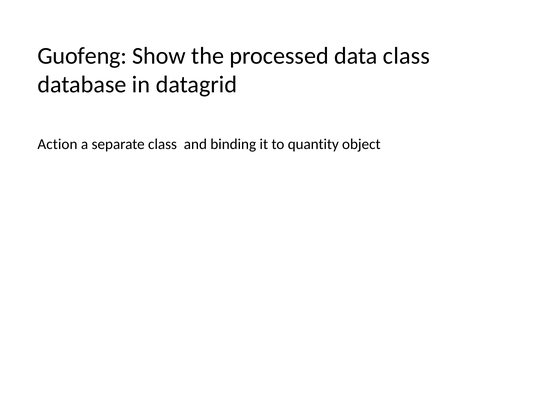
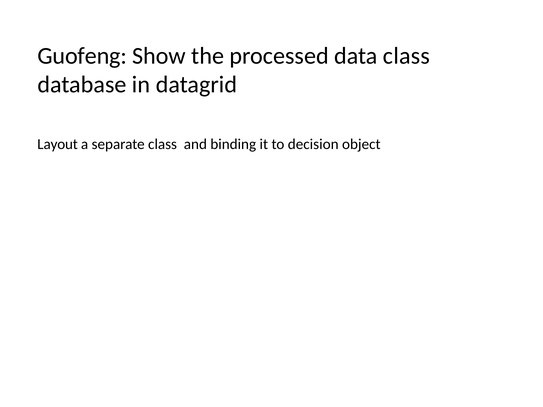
Action: Action -> Layout (58, 144)
quantity: quantity -> decision (313, 144)
